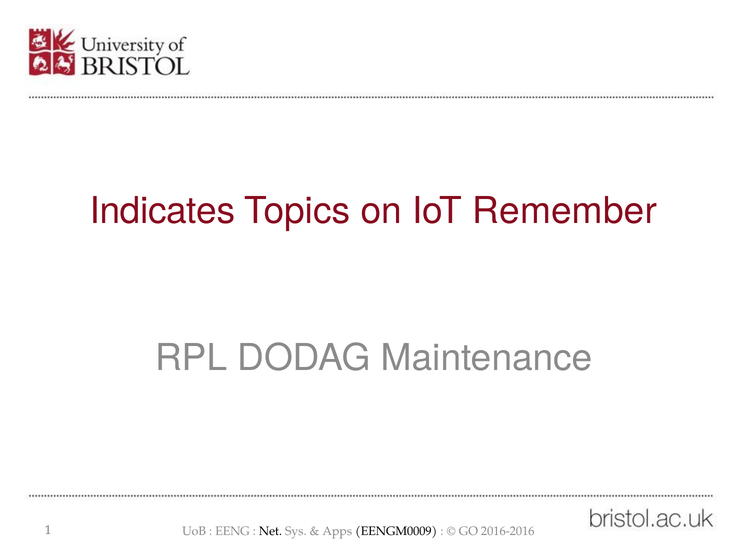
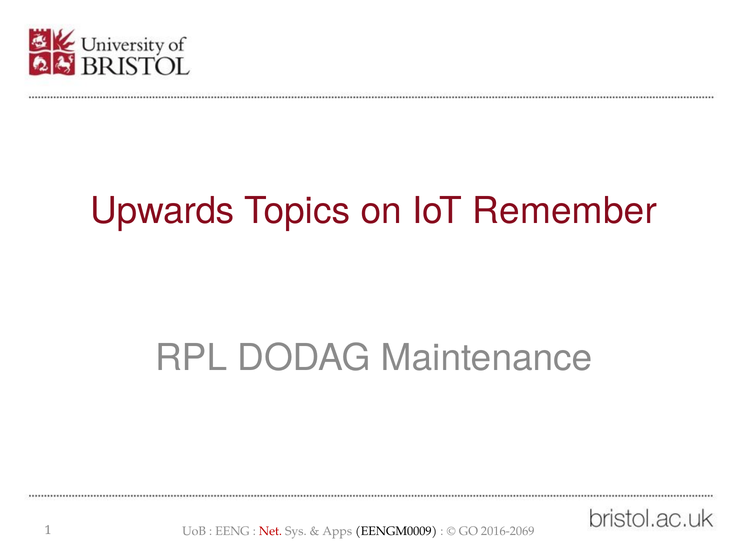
Indicates: Indicates -> Upwards (162, 211)
Net colour: black -> red (270, 531)
2016-2016: 2016-2016 -> 2016-2069 (508, 531)
